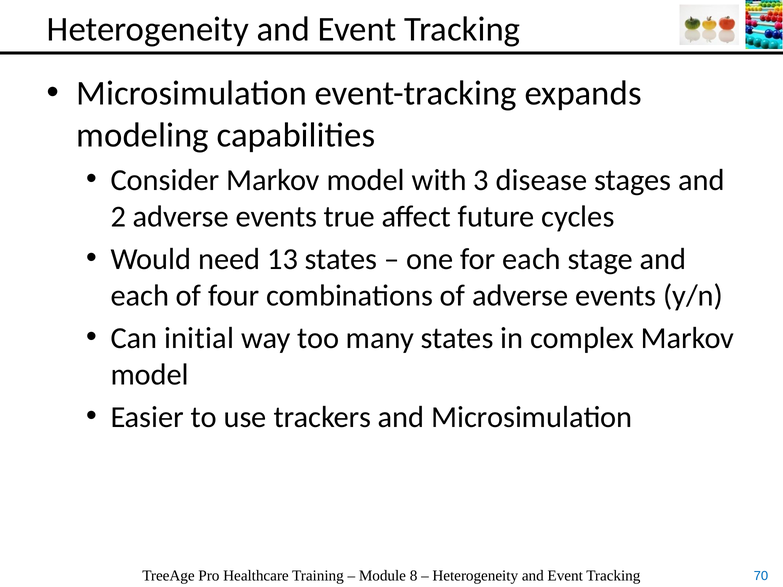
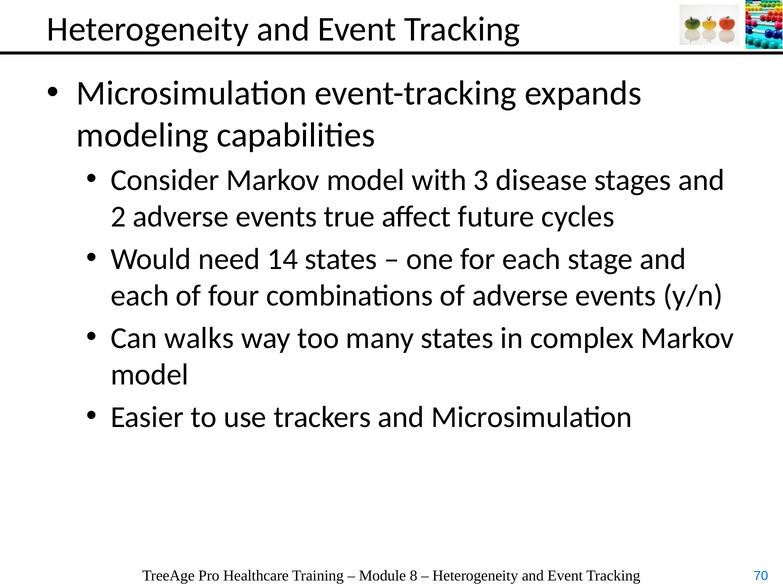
13: 13 -> 14 (283, 259)
initial: initial -> walks (199, 338)
